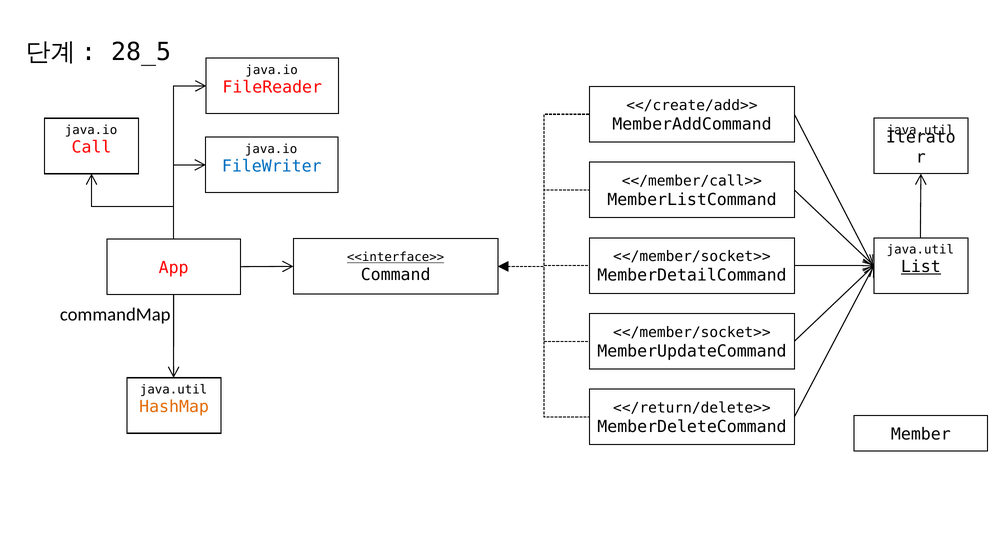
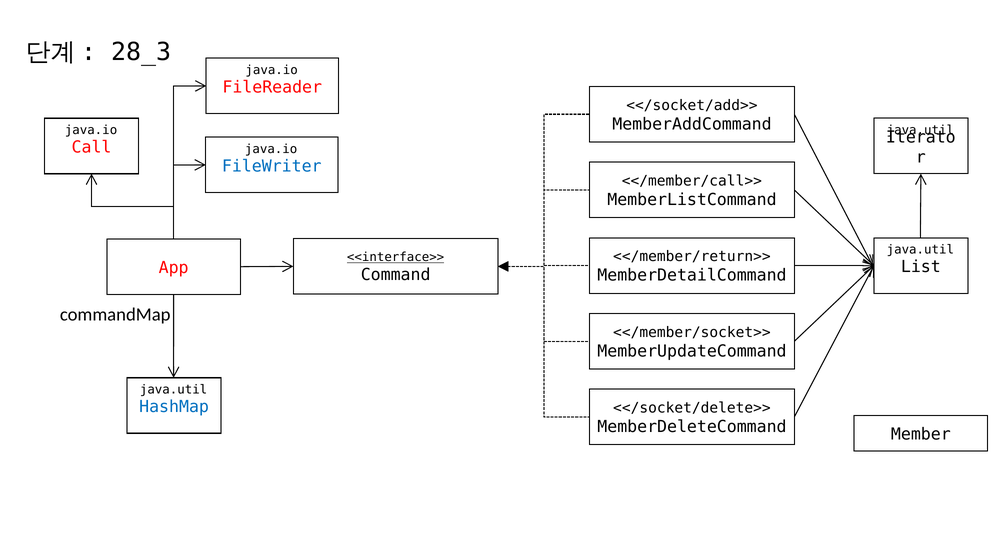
28_5: 28_5 -> 28_3 (141, 52)
<</create/add>>: <</create/add>> -> <</socket/add>> (692, 105)
<</member/socket>>: <</member/socket>> -> <</member/return>> (692, 257)
List underline: present -> none (921, 267)
HashMap colour: orange -> blue (174, 407)
<</return/delete>>: <</return/delete>> -> <</socket/delete>> (692, 408)
